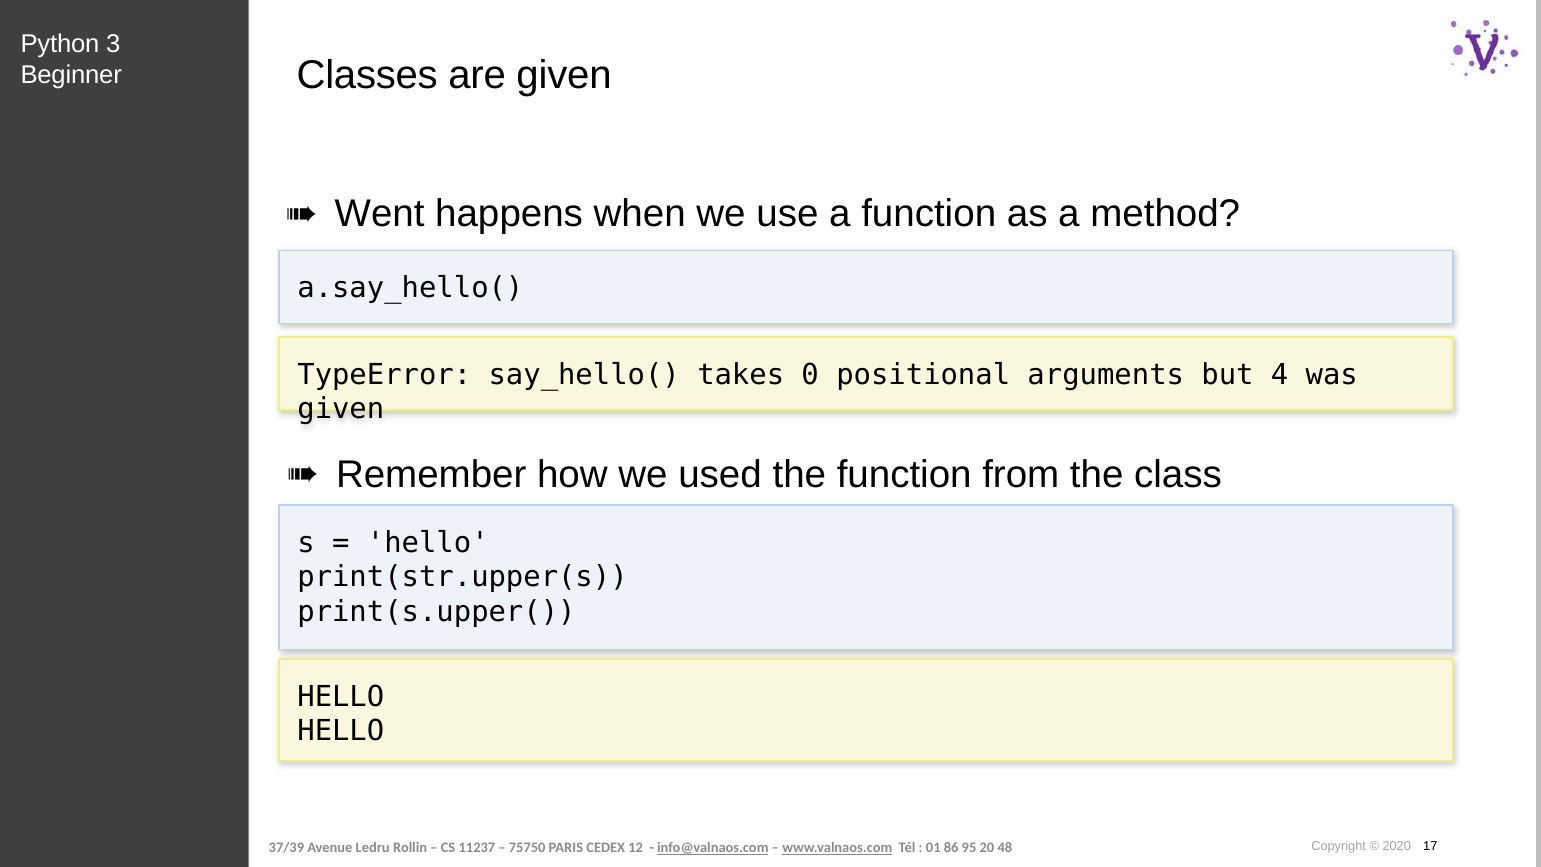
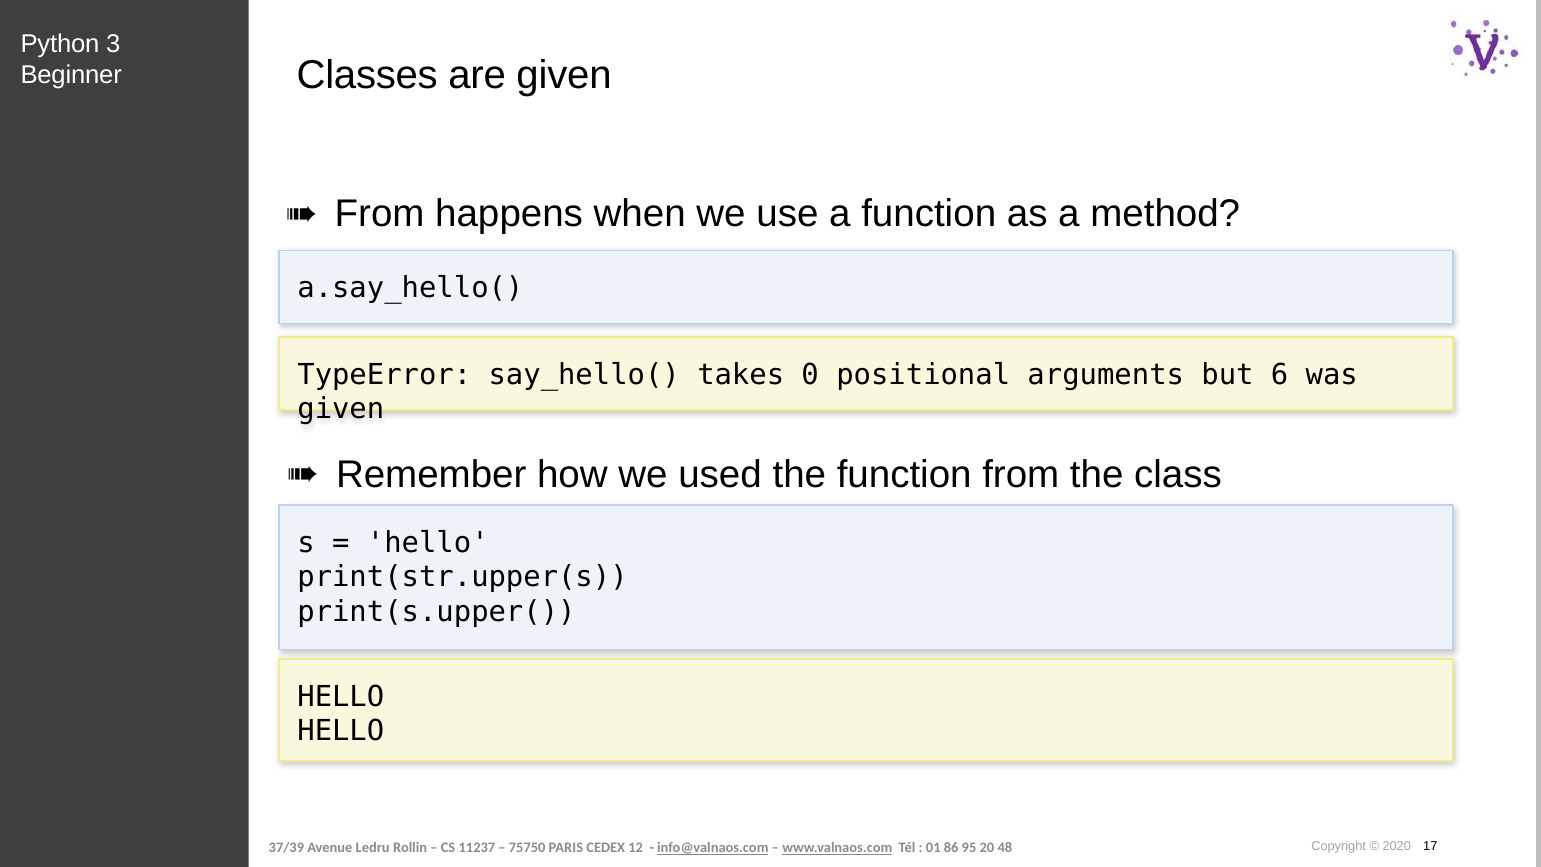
Went: Went -> From (380, 214)
4: 4 -> 6 (1280, 375)
